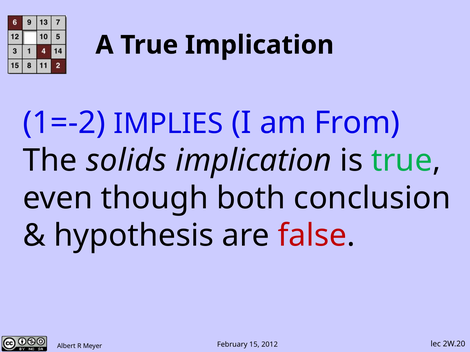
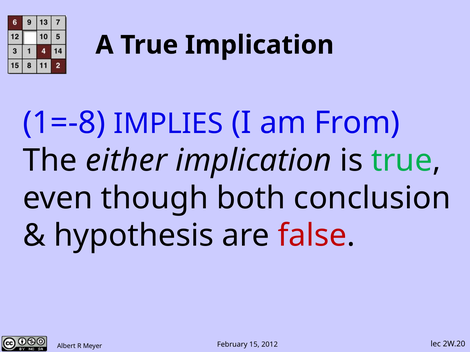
1=-2: 1=-2 -> 1=-8 (64, 123)
solids: solids -> either (126, 161)
